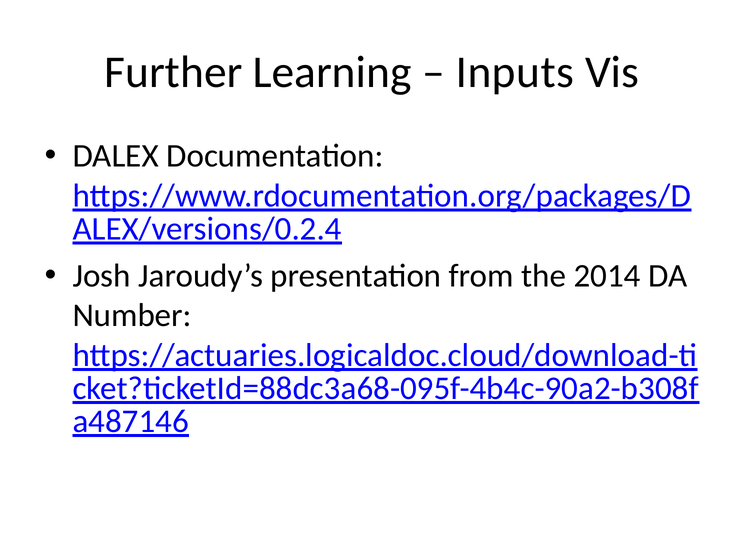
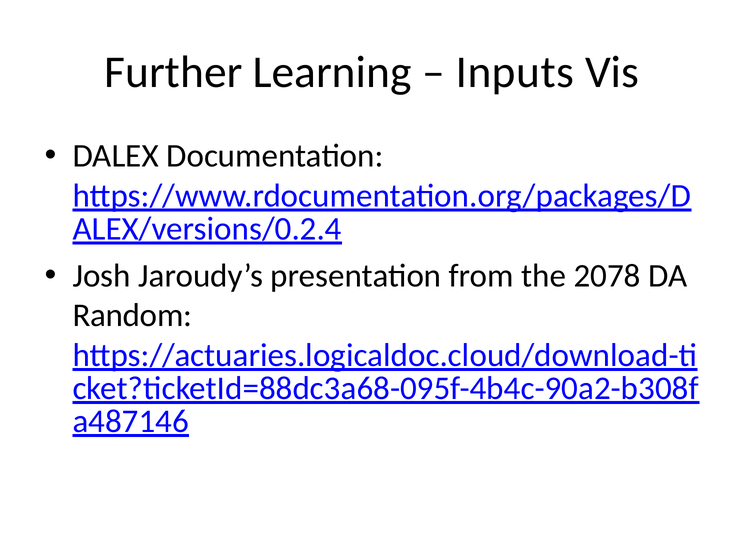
2014: 2014 -> 2078 (607, 276)
Number: Number -> Random (132, 316)
